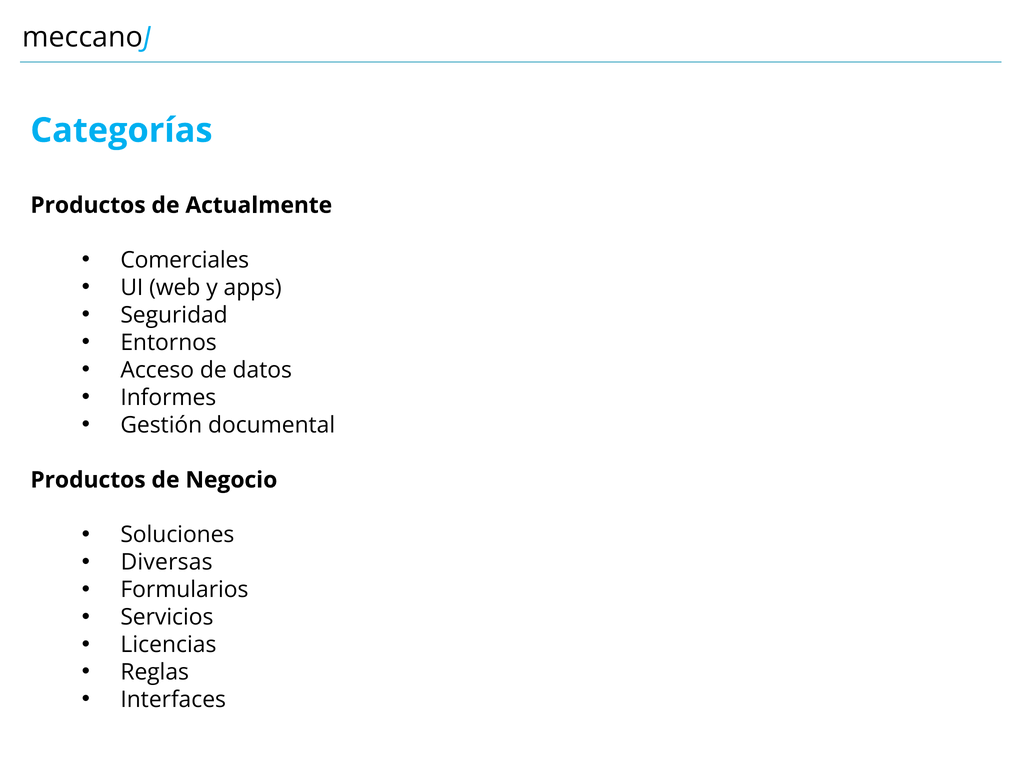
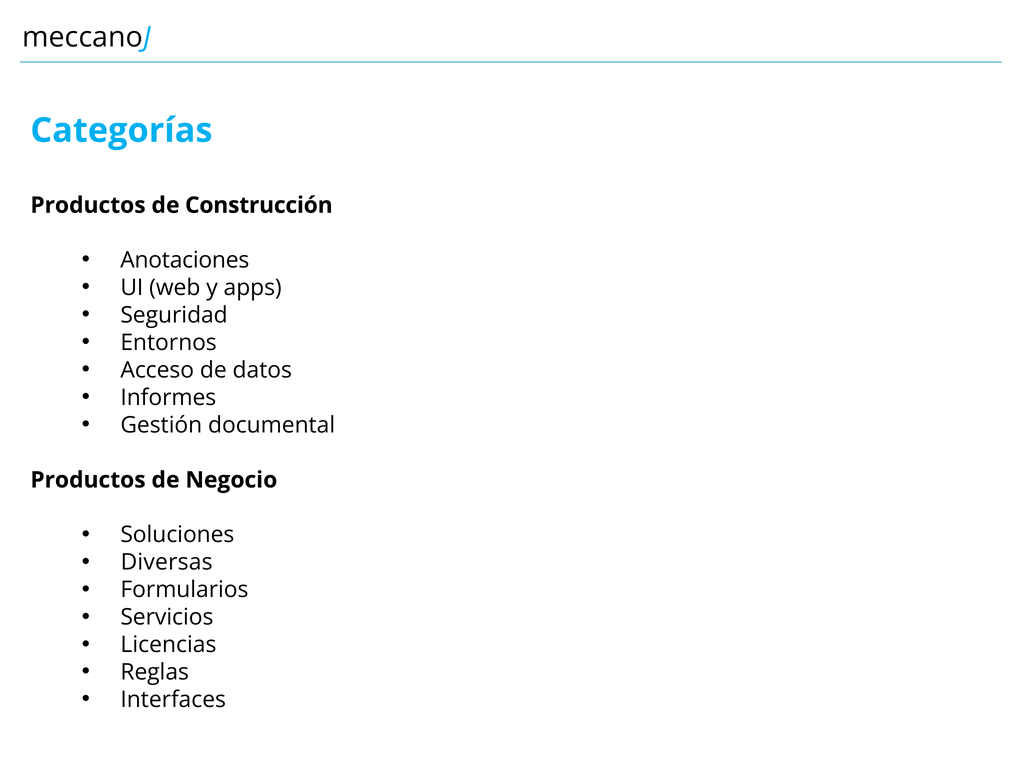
Actualmente: Actualmente -> Construcción (259, 205)
Comerciales: Comerciales -> Anotaciones (185, 260)
